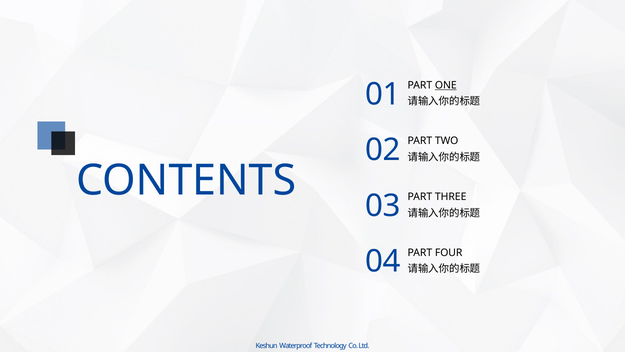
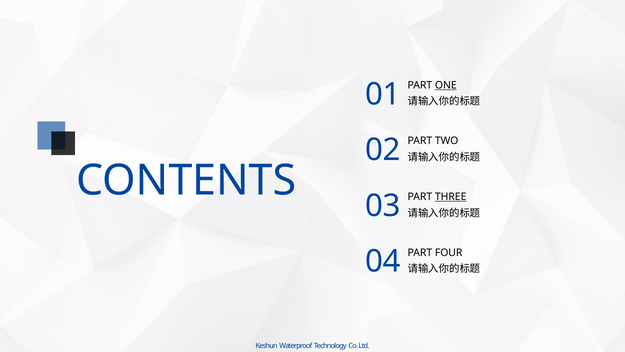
THREE underline: none -> present (451, 197)
